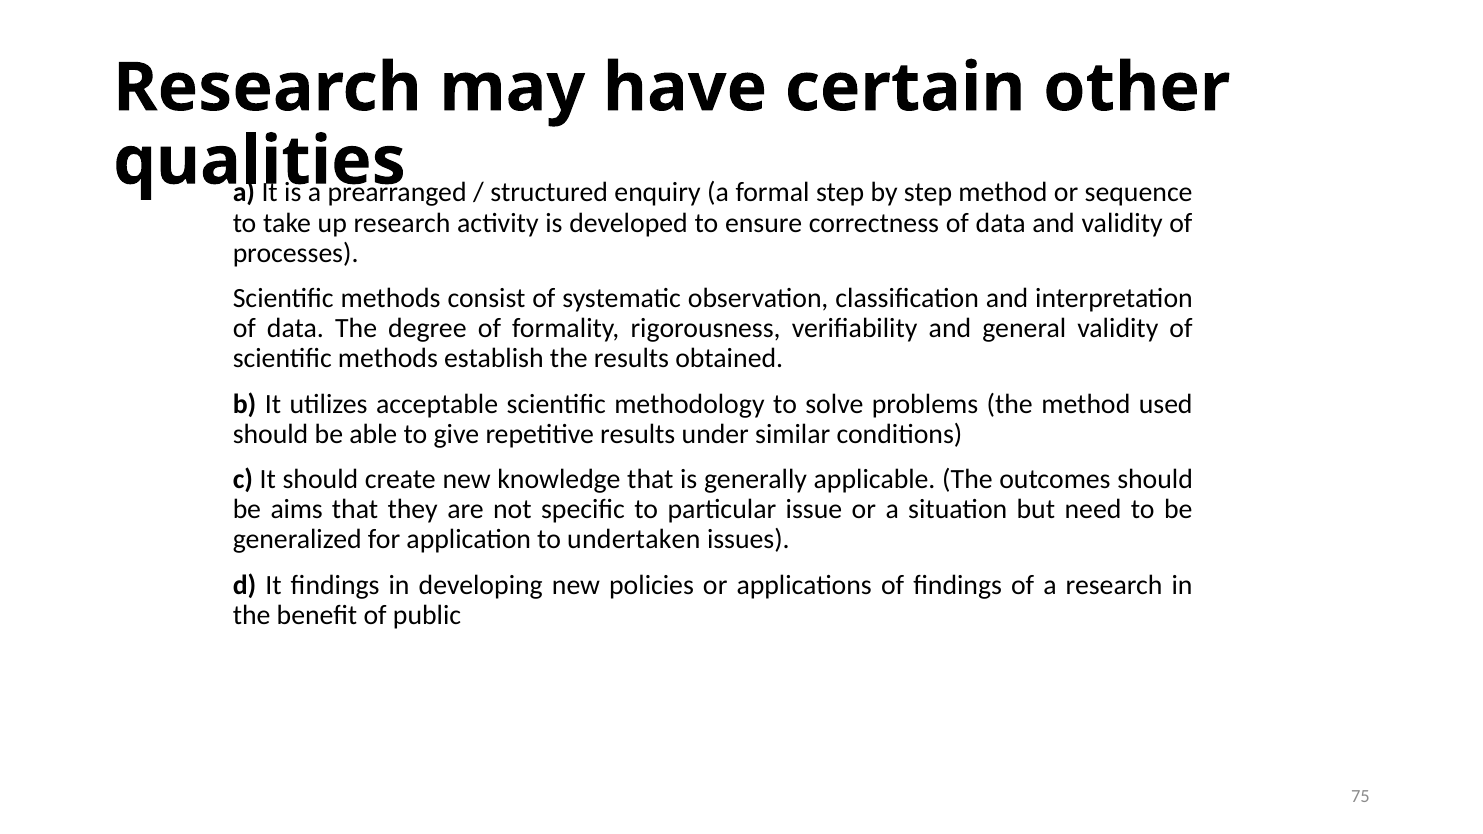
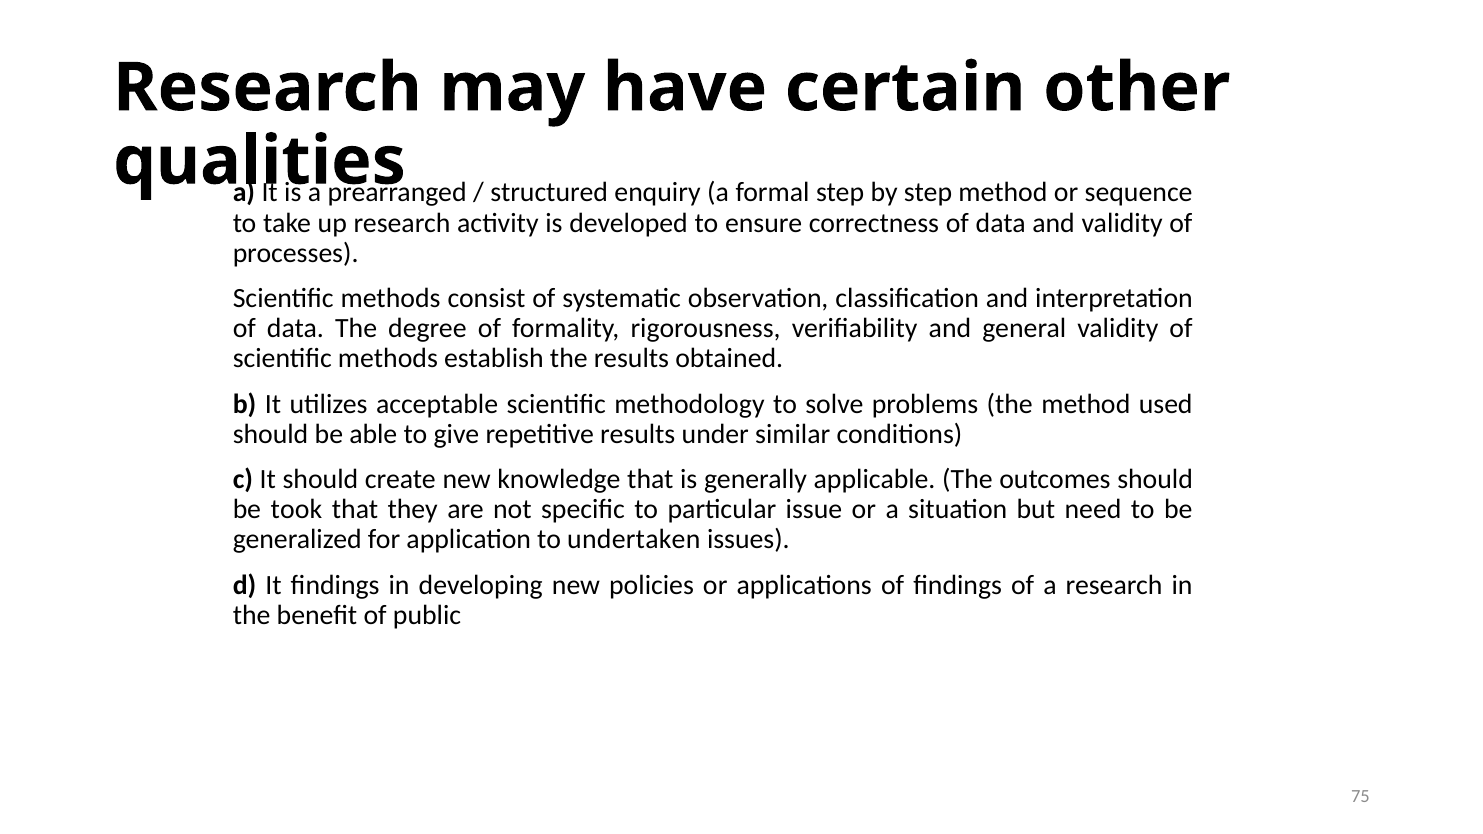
aims: aims -> took (296, 510)
